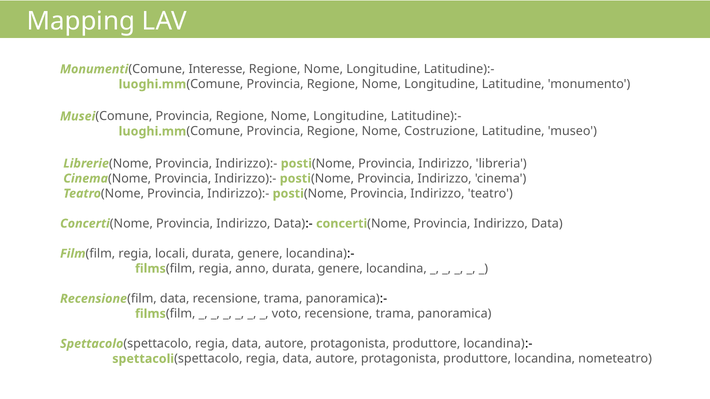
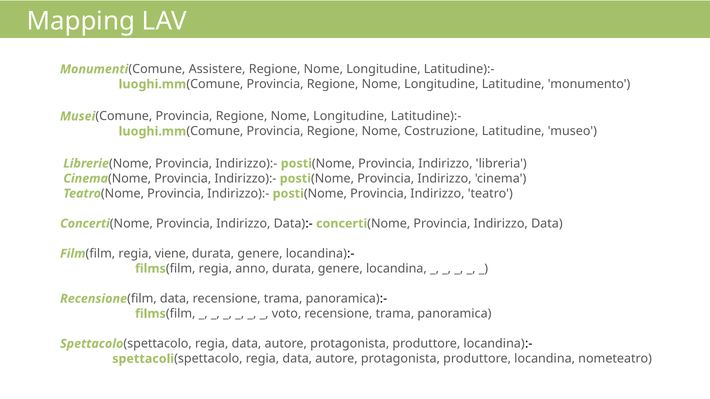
Interesse: Interesse -> Assistere (217, 69)
locali: locali -> viene (172, 254)
